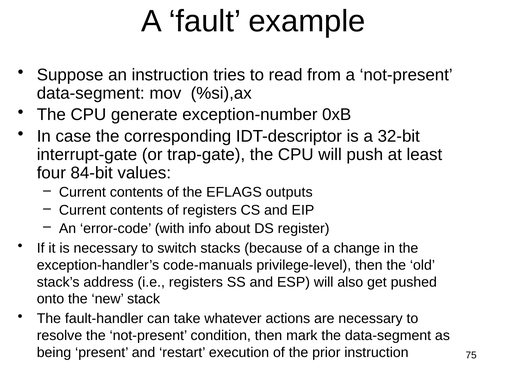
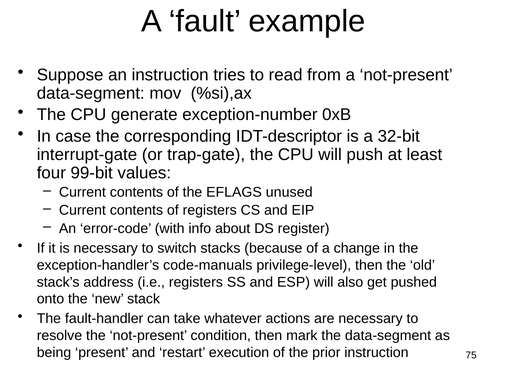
84-bit: 84-bit -> 99-bit (92, 173)
outputs: outputs -> unused (289, 192)
